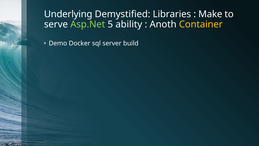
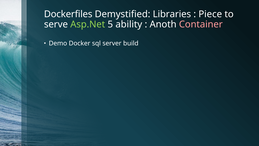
Underlying: Underlying -> Dockerfiles (68, 14)
Make: Make -> Piece (210, 14)
Container colour: yellow -> pink (201, 24)
